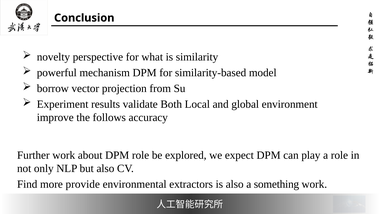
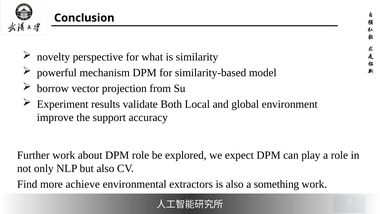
follows: follows -> support (109, 117)
provide: provide -> achieve (83, 184)
